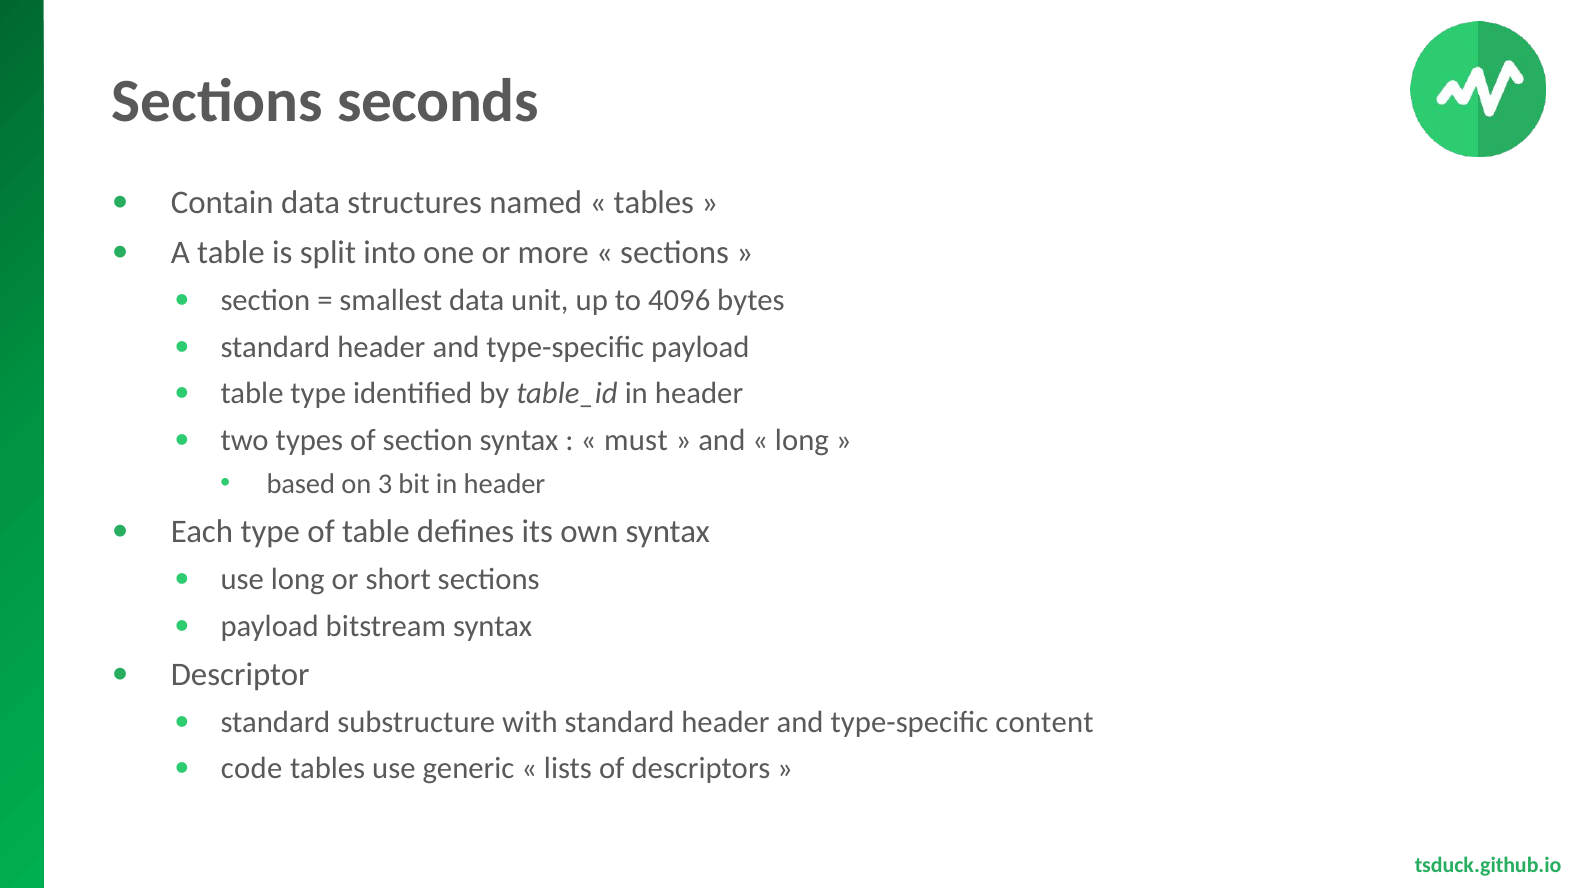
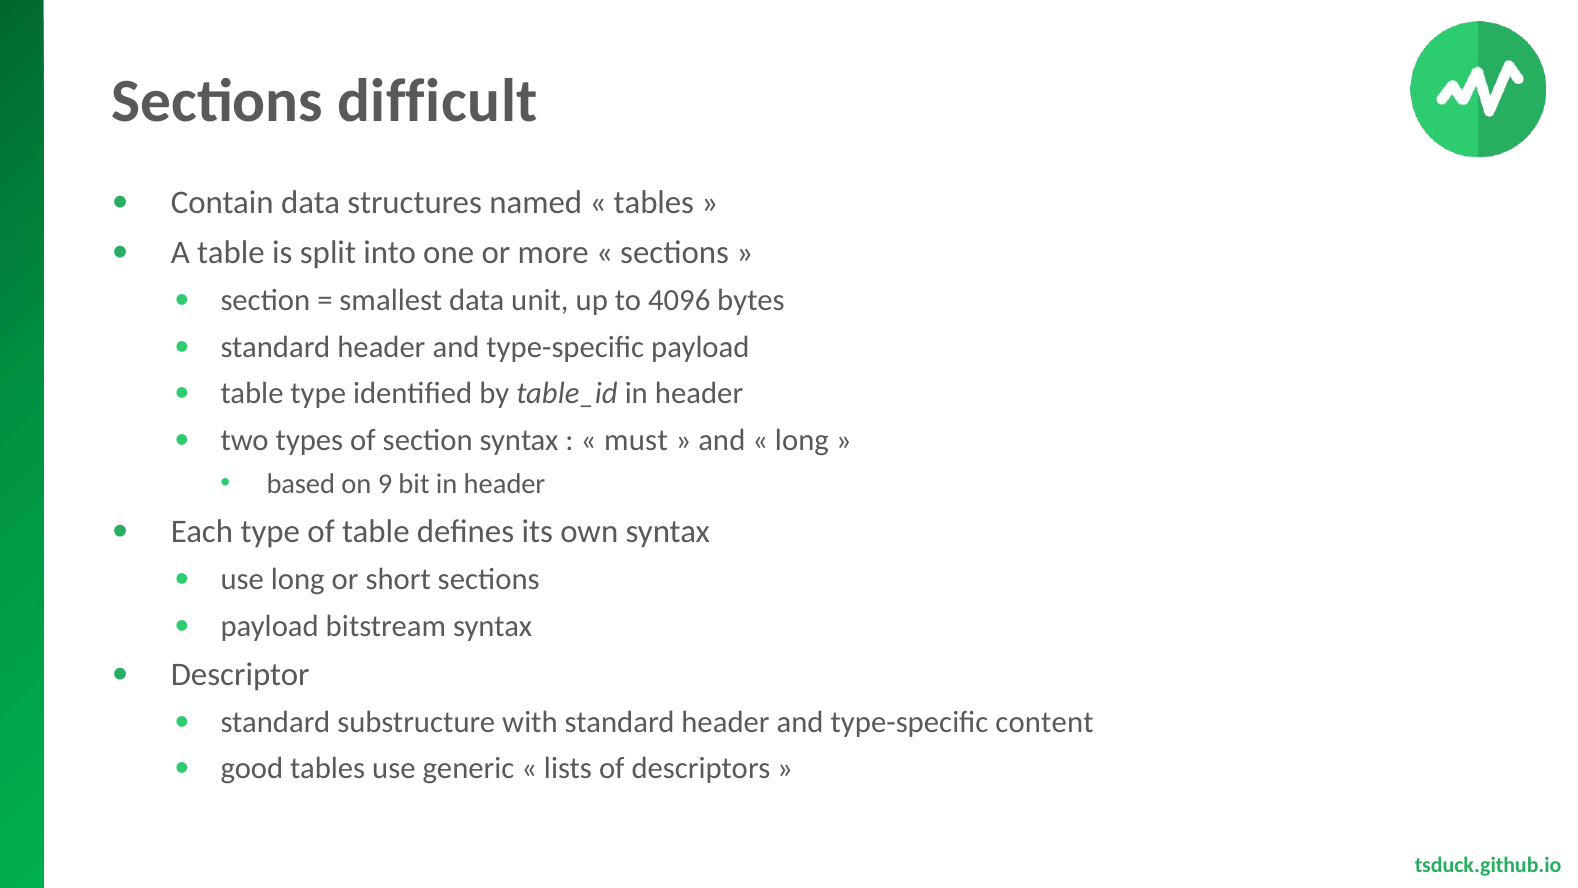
seconds: seconds -> difficult (437, 101)
3: 3 -> 9 (385, 484)
code: code -> good (252, 769)
